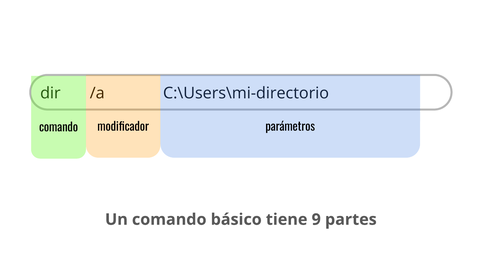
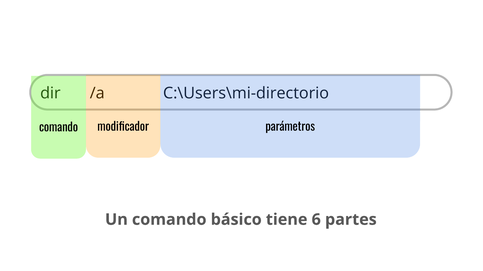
9: 9 -> 6 (316, 220)
